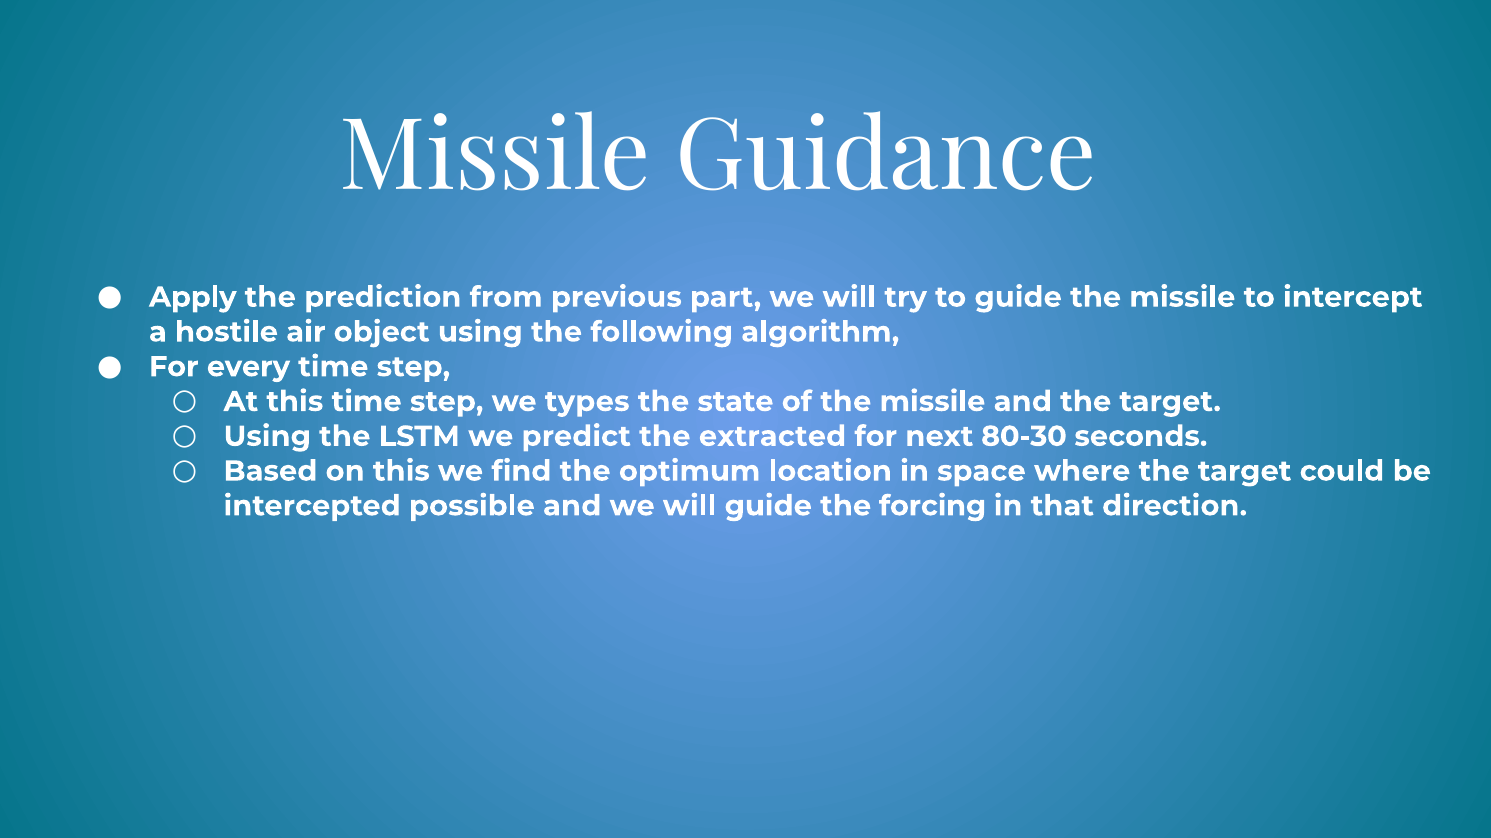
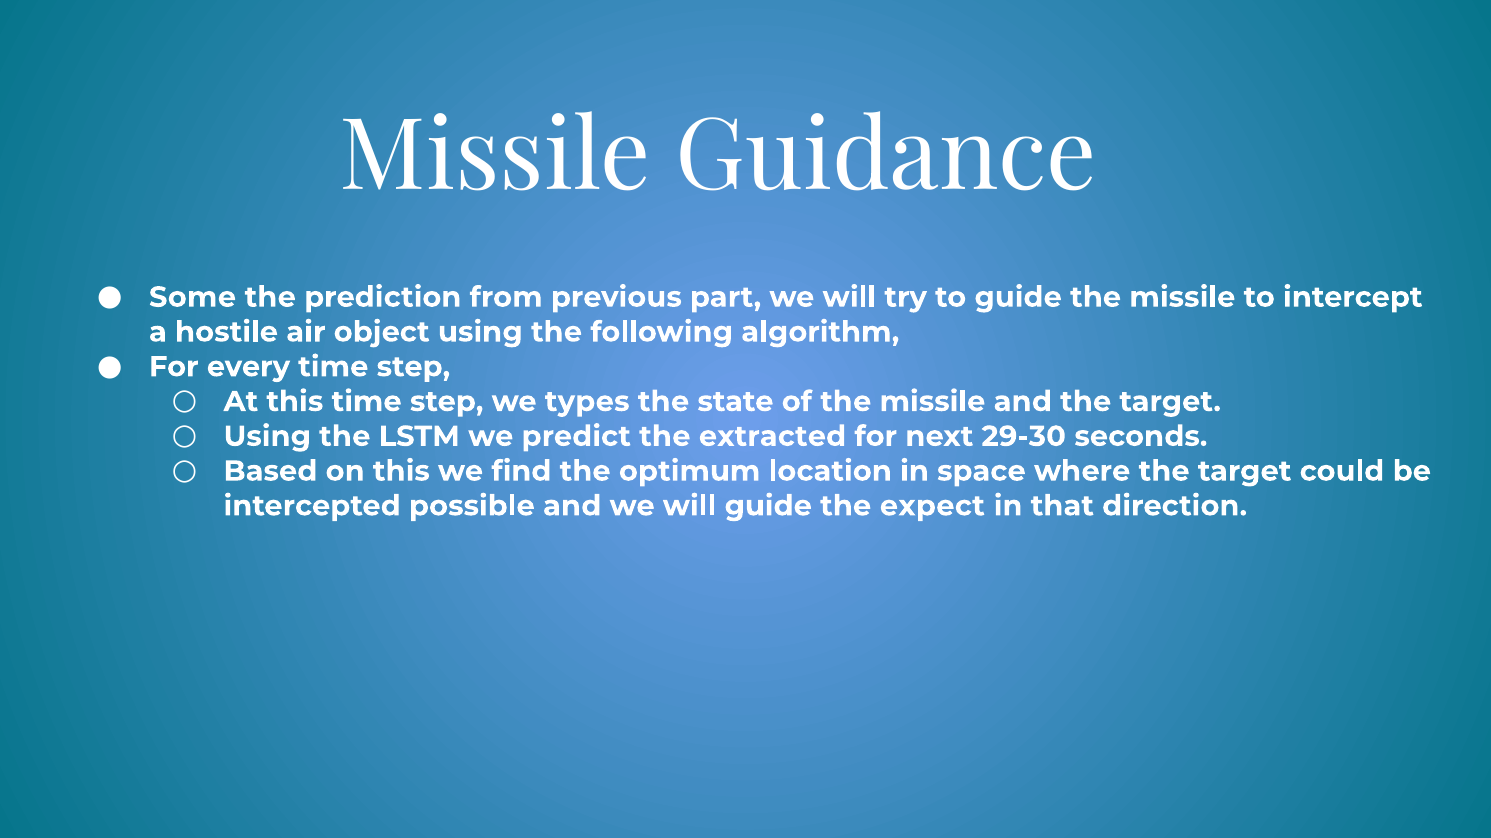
Apply: Apply -> Some (193, 297)
80-30: 80-30 -> 29-30 (1024, 437)
forcing: forcing -> expect (932, 506)
